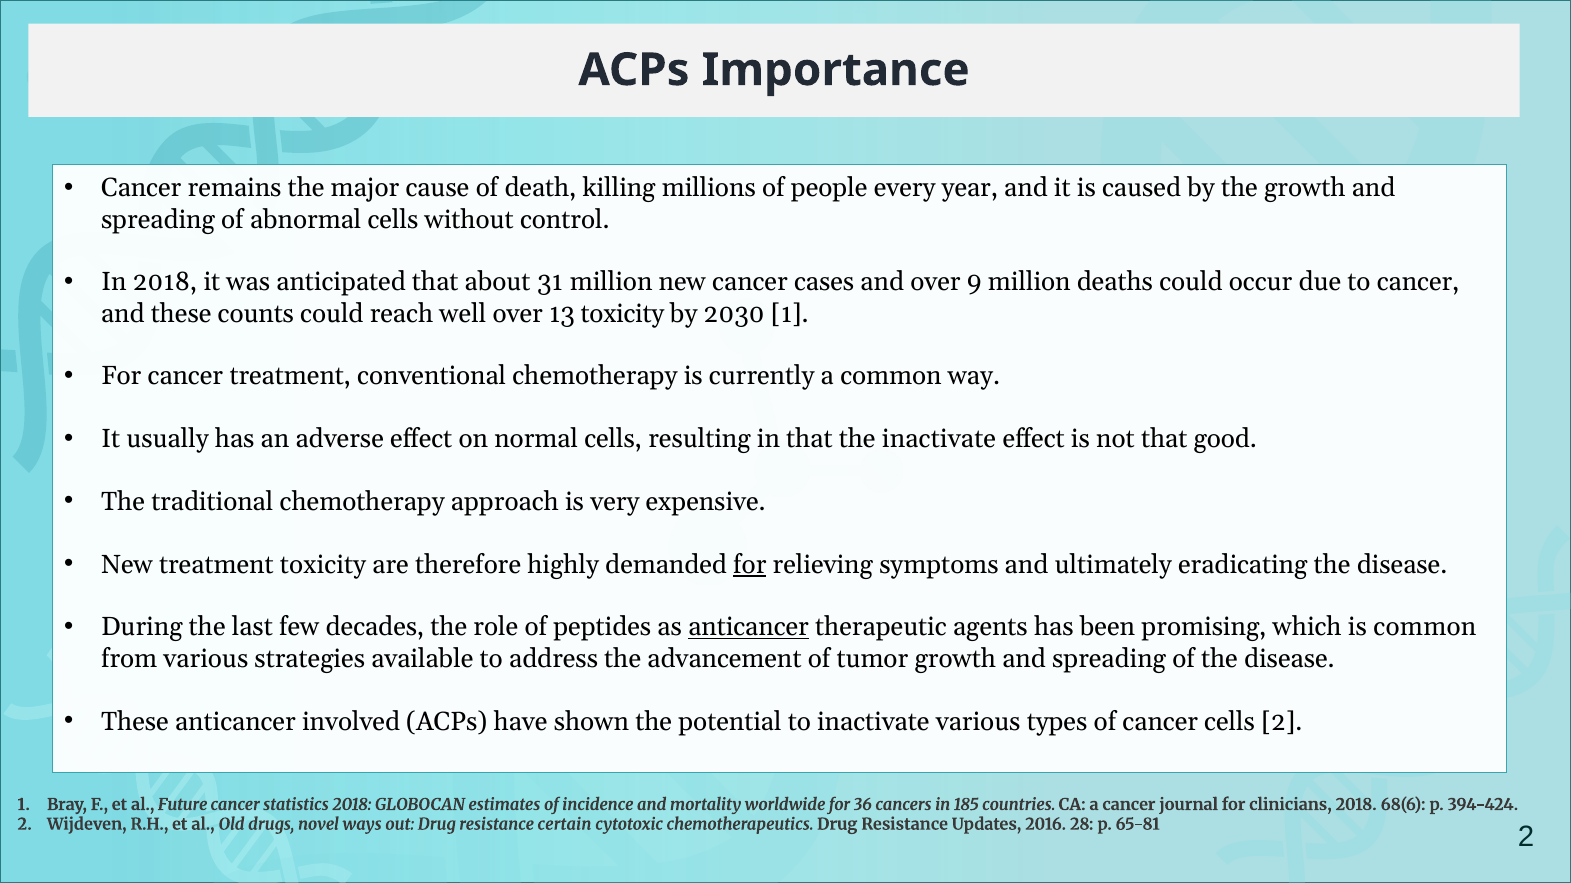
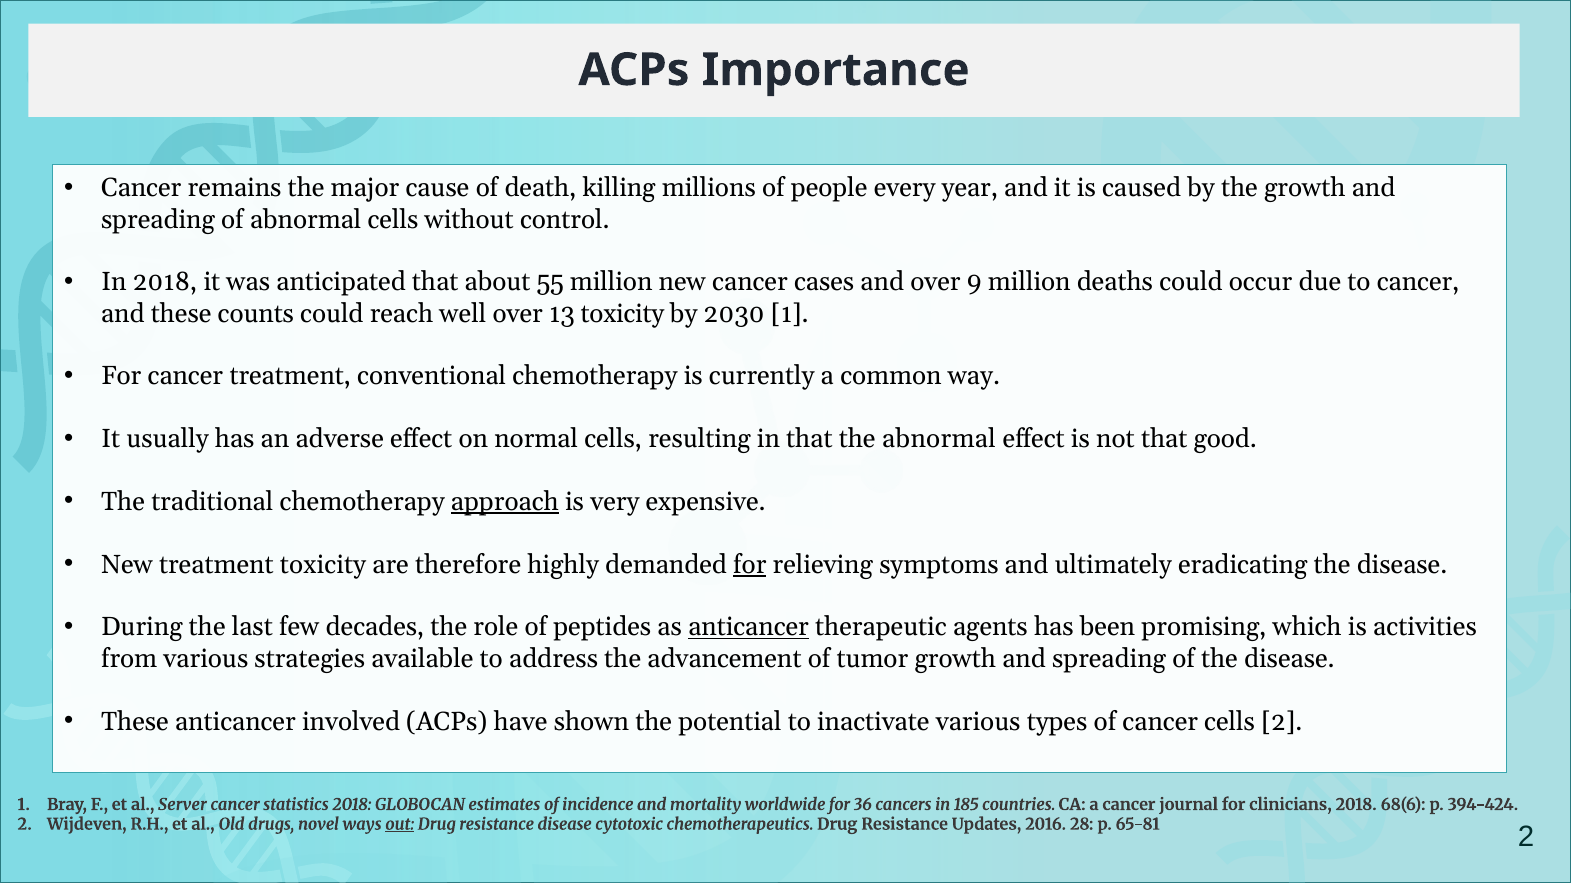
31: 31 -> 55 (550, 282)
the inactivate: inactivate -> abnormal (939, 439)
approach underline: none -> present (505, 502)
is common: common -> activities (1425, 628)
Future: Future -> Server (182, 805)
out underline: none -> present (400, 825)
resistance certain: certain -> disease (565, 825)
